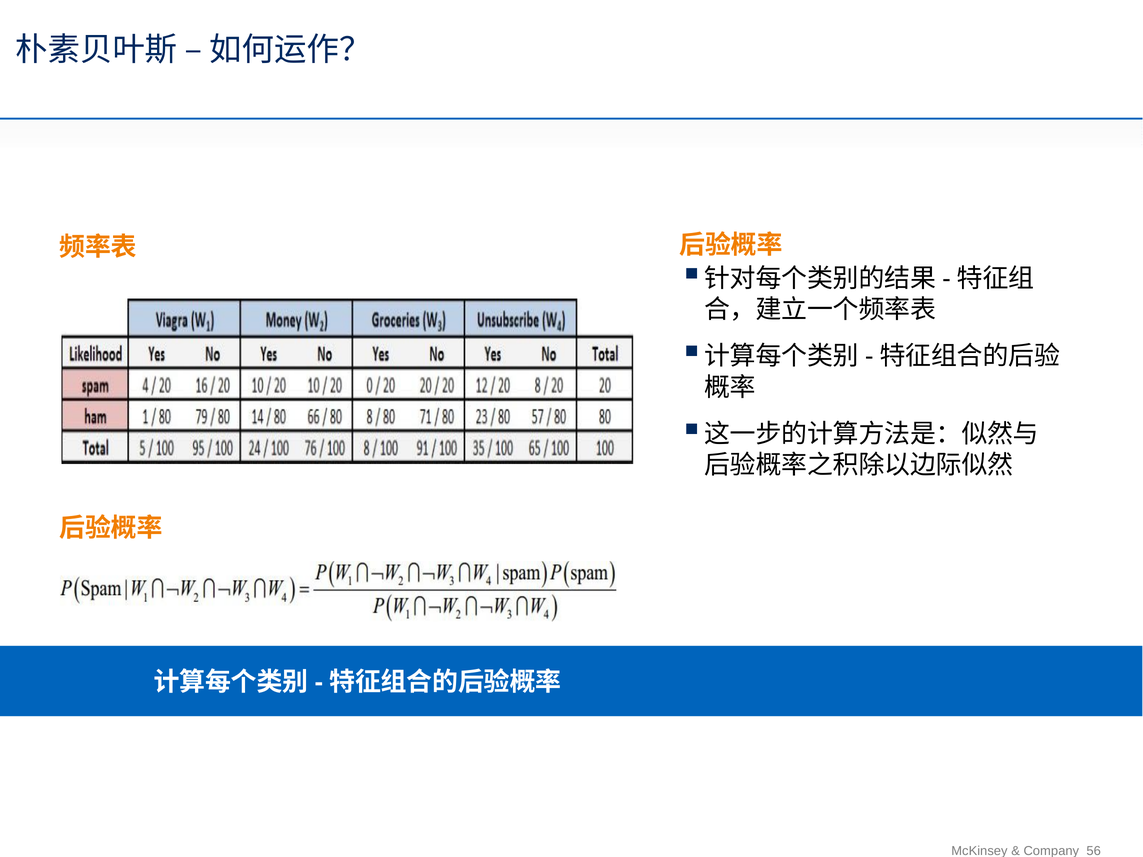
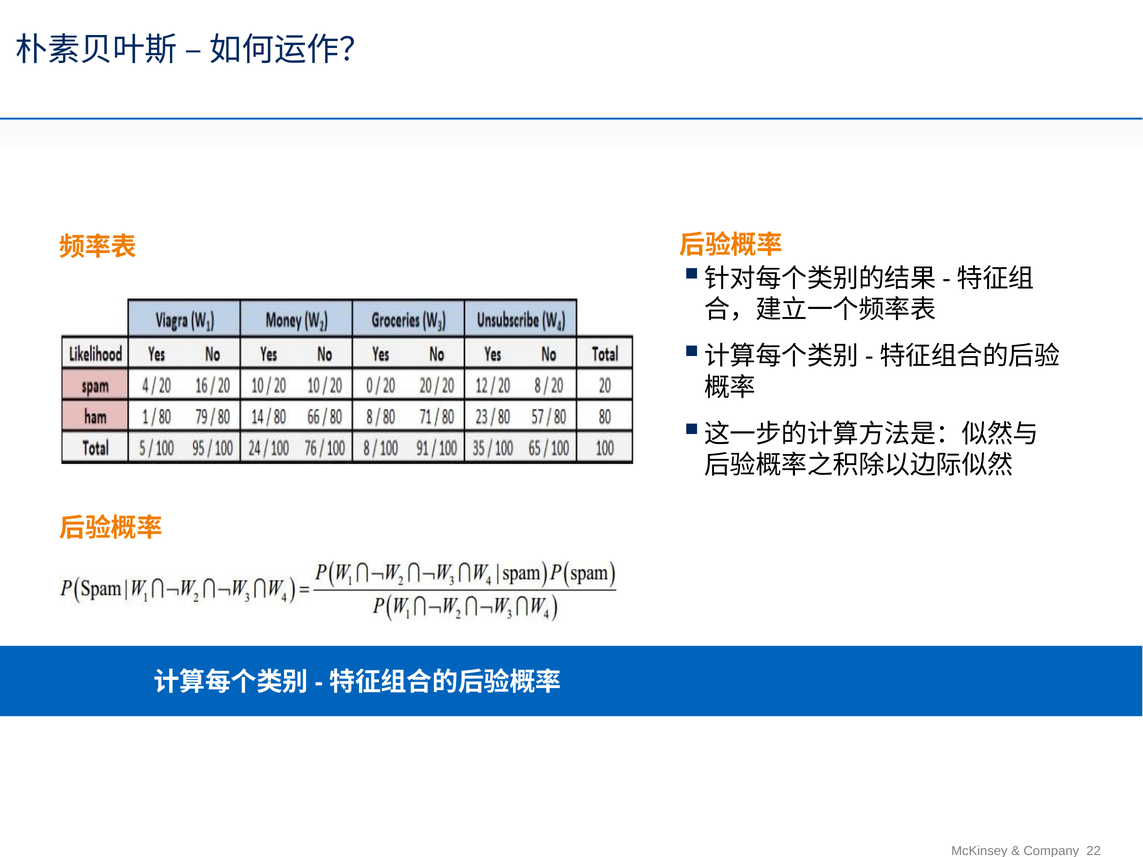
56: 56 -> 22 (1094, 851)
